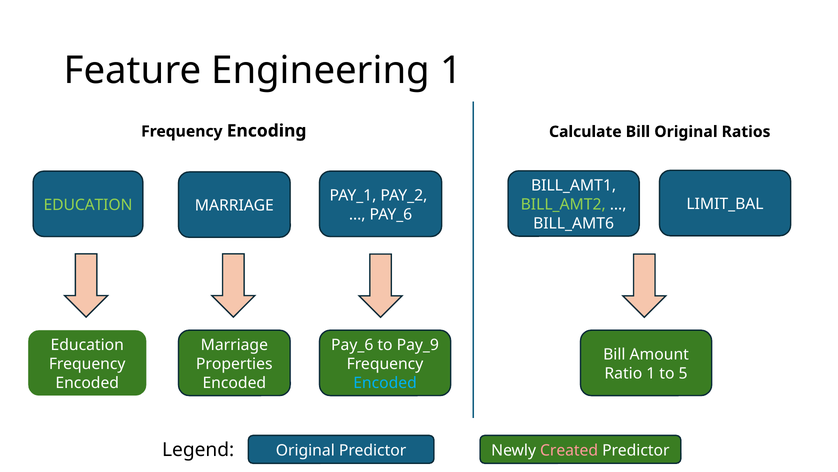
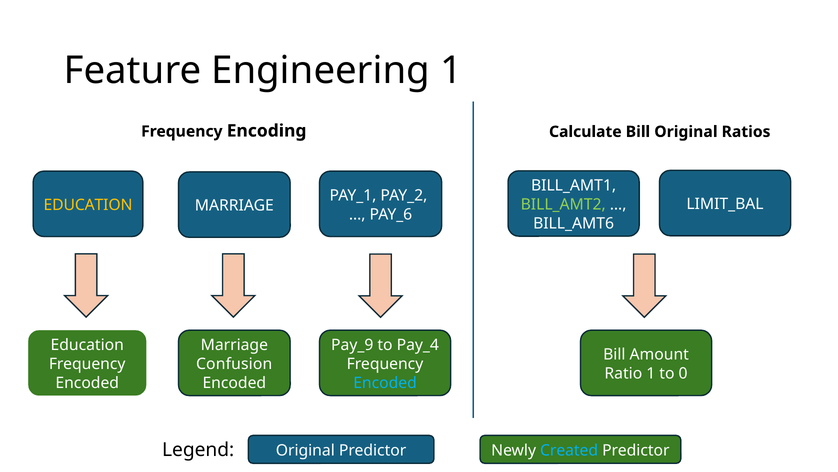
EDUCATION colour: light green -> yellow (88, 205)
Pay_6: Pay_6 -> Pay_9 (352, 345)
Pay_9: Pay_9 -> Pay_4 (418, 345)
Properties: Properties -> Confusion (234, 363)
5: 5 -> 0 (683, 373)
Created colour: pink -> light blue (569, 450)
